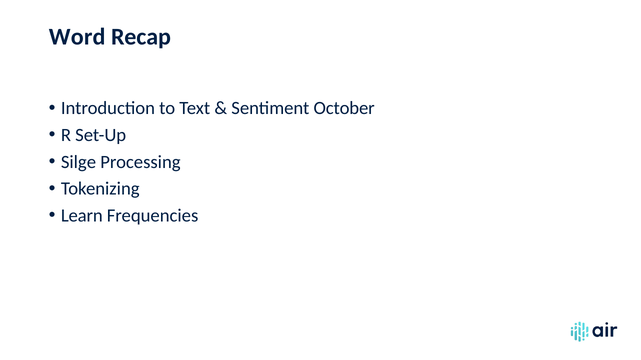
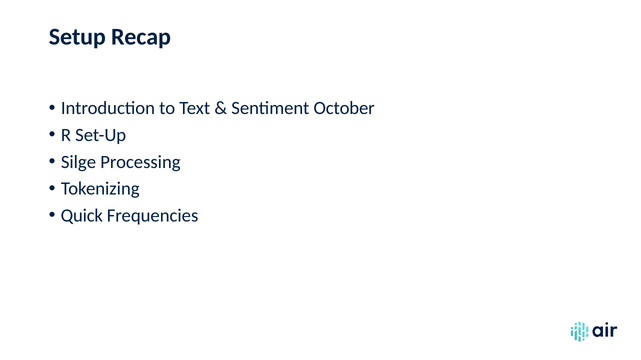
Word: Word -> Setup (77, 37)
Learn: Learn -> Quick (82, 216)
